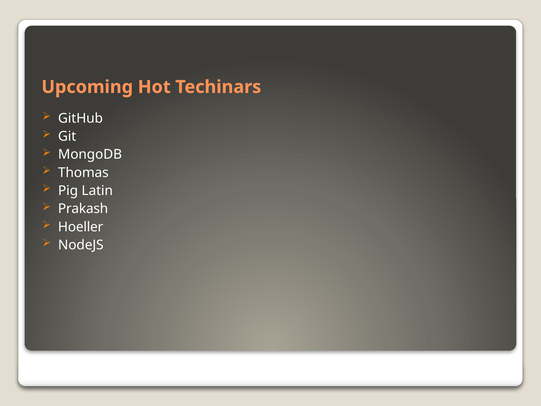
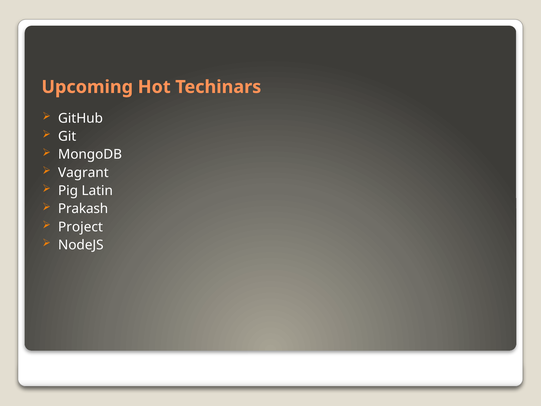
Thomas: Thomas -> Vagrant (83, 172)
Hoeller: Hoeller -> Project (81, 227)
